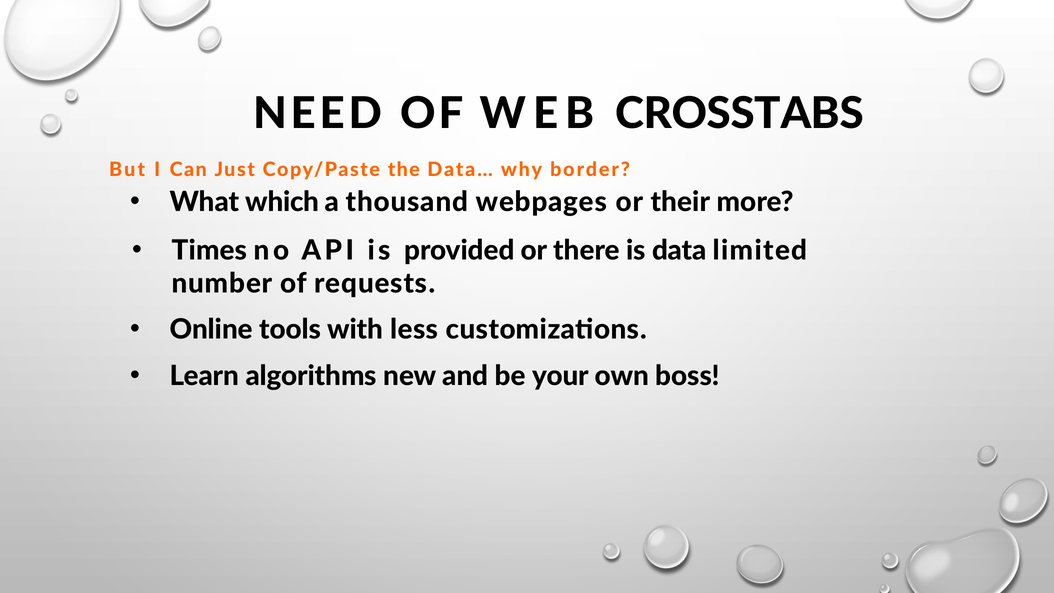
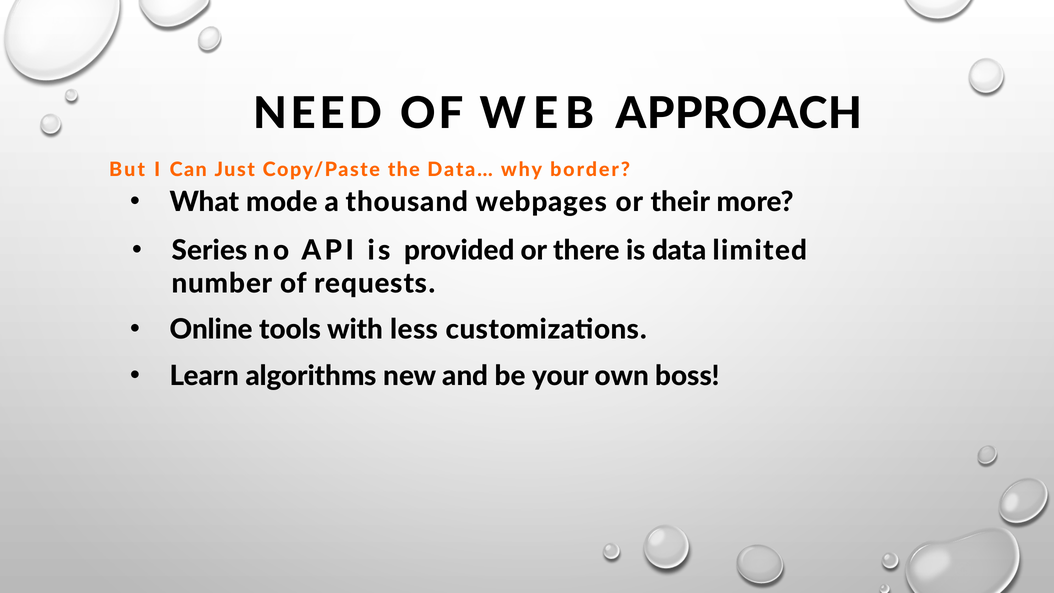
CROSSTABS: CROSSTABS -> APPROACH (739, 114)
which: which -> mode (282, 202)
Times: Times -> Series (210, 250)
